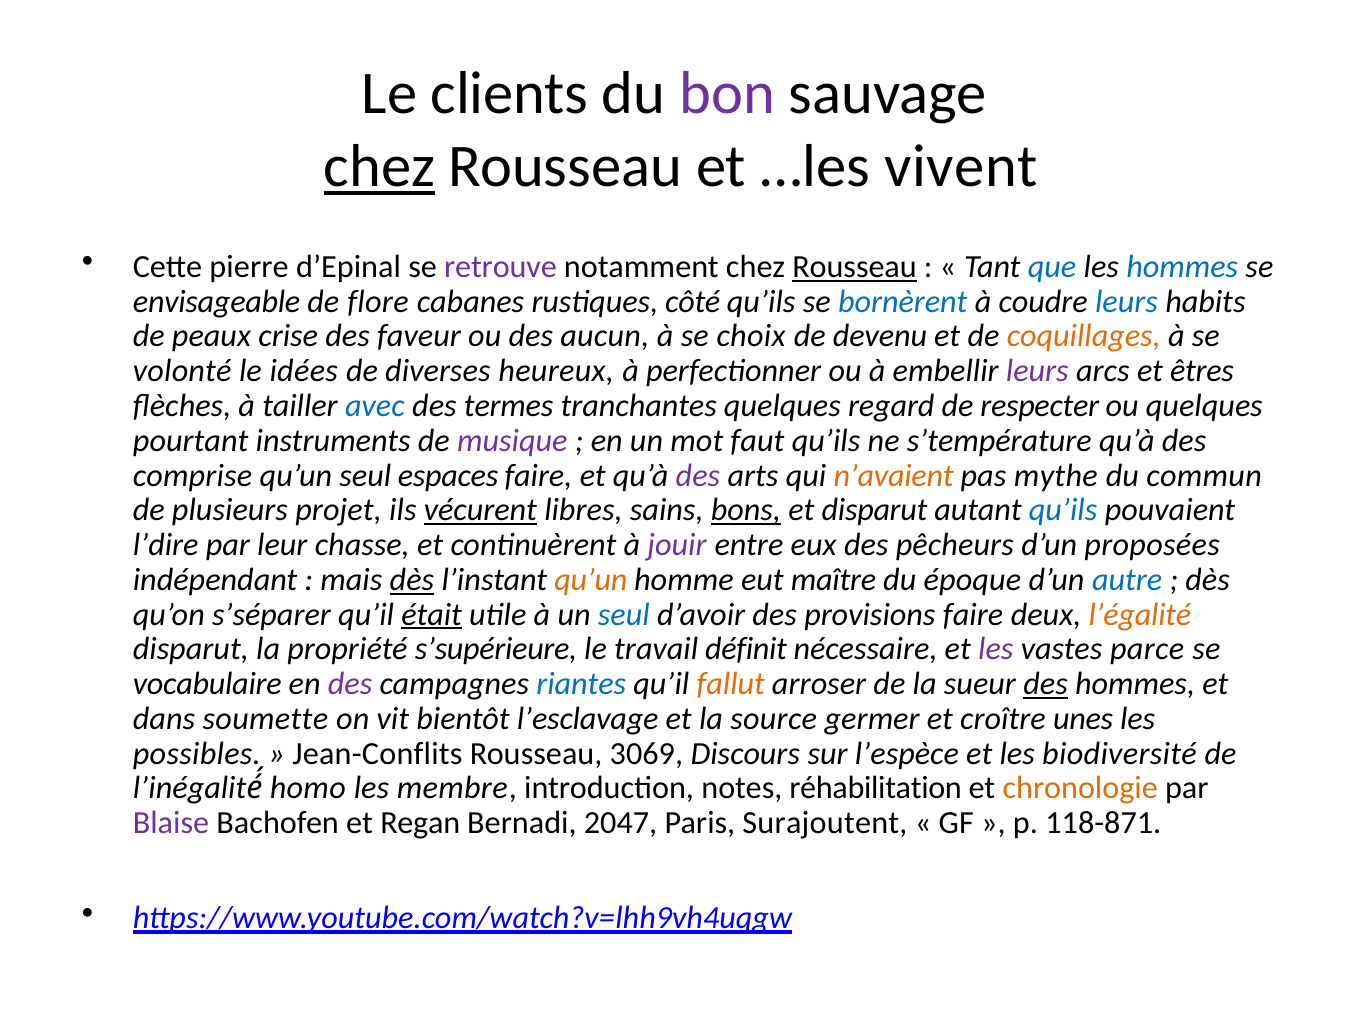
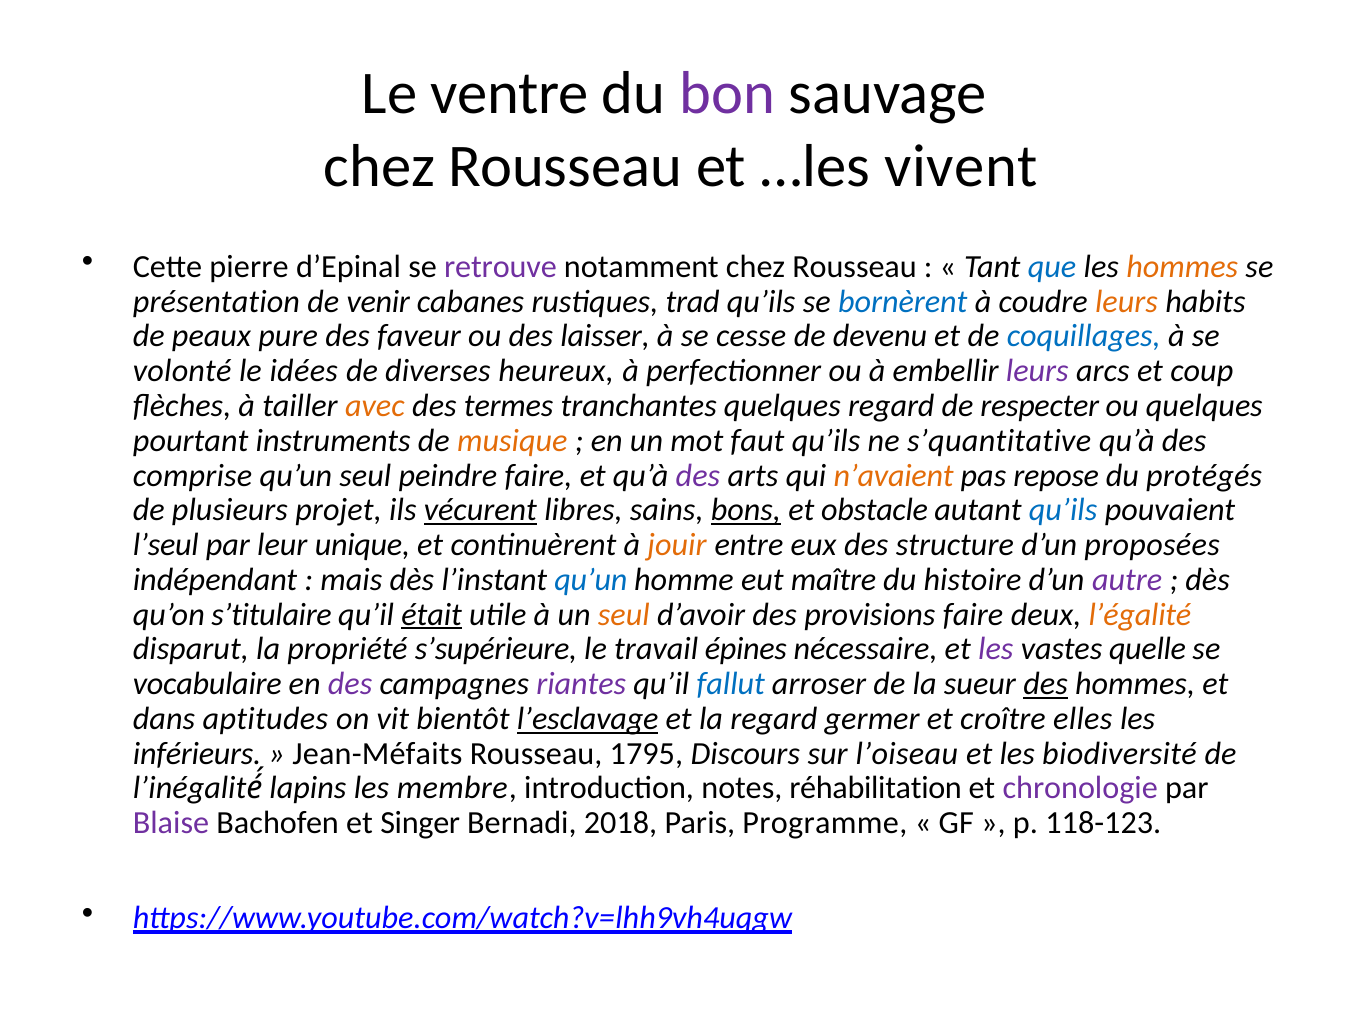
clients: clients -> ventre (510, 94)
chez underline: present -> none (379, 167)
Rousseau underline: present -> none (855, 267)
hommes colour: blue -> orange (1182, 267)
envisageable: envisageable -> présentation (216, 302)
flore: flore -> venir (378, 302)
côté: côté -> trad (693, 302)
leurs colour: blue -> orange (1126, 302)
crise: crise -> pure (288, 336)
aucun: aucun -> laisser (605, 336)
choix: choix -> cesse (751, 336)
coquillages colour: orange -> blue (1084, 336)
êtres: êtres -> coup (1202, 371)
avec colour: blue -> orange (375, 406)
musique colour: purple -> orange (512, 441)
s’température: s’température -> s’quantitative (999, 441)
espaces: espaces -> peindre (448, 476)
mythe: mythe -> repose (1056, 476)
commun: commun -> protégés (1204, 476)
et disparut: disparut -> obstacle (875, 510)
l’dire: l’dire -> l’seul (166, 545)
chasse: chasse -> unique (362, 545)
jouir colour: purple -> orange (677, 545)
pêcheurs: pêcheurs -> structure (955, 545)
dès underline: present -> none (412, 580)
qu’un colour: orange -> blue (591, 580)
époque: époque -> histoire (972, 580)
autre colour: blue -> purple (1127, 580)
s’séparer: s’séparer -> s’titulaire (272, 615)
seul colour: blue -> orange (624, 615)
définit: définit -> épines (746, 649)
parce: parce -> quelle (1147, 649)
riantes colour: blue -> purple (581, 684)
fallut colour: orange -> blue (731, 684)
soumette: soumette -> aptitudes (265, 719)
l’esclavage underline: none -> present (588, 719)
la source: source -> regard (774, 719)
unes: unes -> elles (1083, 719)
possibles: possibles -> inférieurs (197, 754)
Jean-Conflits: Jean-Conflits -> Jean-Méfaits (377, 754)
3069: 3069 -> 1795 (646, 754)
l’espèce: l’espèce -> l’oiseau (907, 754)
homo: homo -> lapins (308, 788)
chronologie colour: orange -> purple (1080, 788)
Regan: Regan -> Singer (420, 823)
2047: 2047 -> 2018 (621, 823)
Surajoutent: Surajoutent -> Programme (825, 823)
118-871: 118-871 -> 118-123 (1103, 823)
